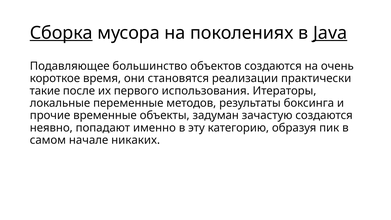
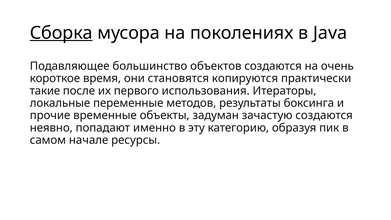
Java underline: present -> none (330, 33)
реализации: реализации -> копируются (245, 78)
никаких: никаких -> ресурсы (136, 140)
